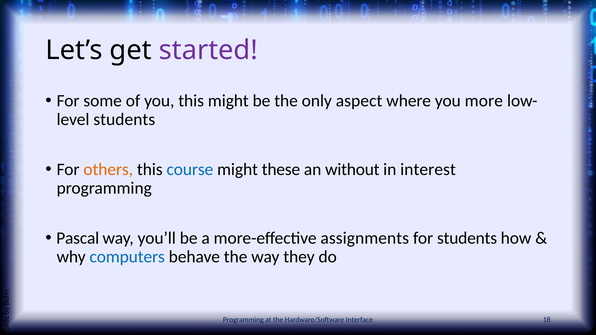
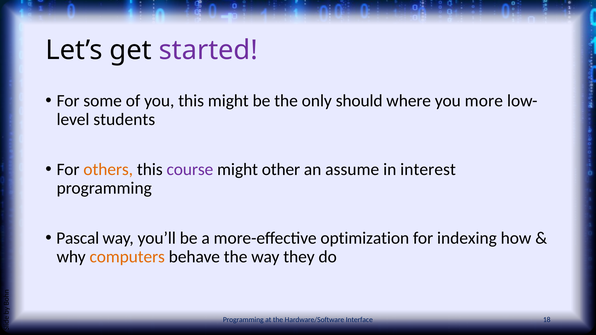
aspect: aspect -> should (359, 101)
course colour: blue -> purple (190, 170)
these: these -> other (281, 170)
without: without -> assume (352, 170)
assignments: assignments -> optimization (365, 238)
for students: students -> indexing (467, 238)
computers colour: blue -> orange (127, 257)
